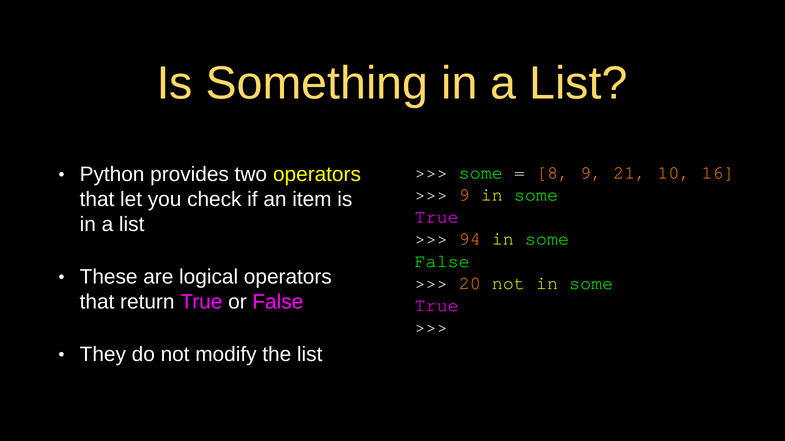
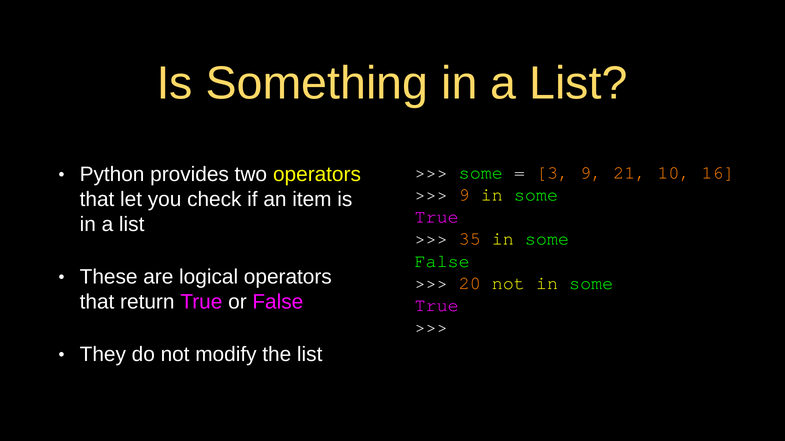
8: 8 -> 3 (553, 173)
94: 94 -> 35 (470, 239)
